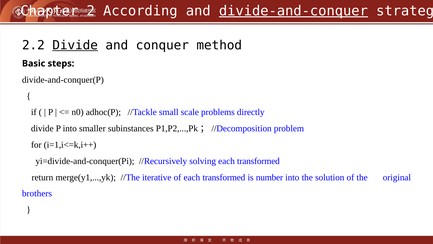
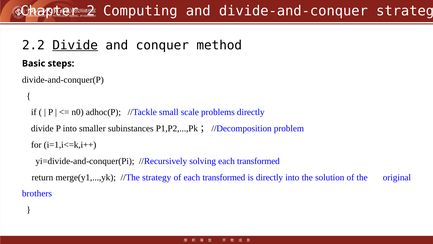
According: According -> Computing (140, 11)
divide-and-conquer underline: present -> none (293, 11)
//The iterative: iterative -> strategy (157, 177)
is number: number -> directly (269, 177)
